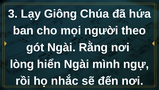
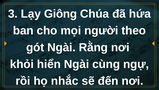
lòng: lòng -> khỏi (22, 64)
mình: mình -> cùng (106, 64)
